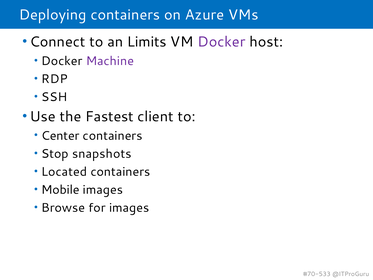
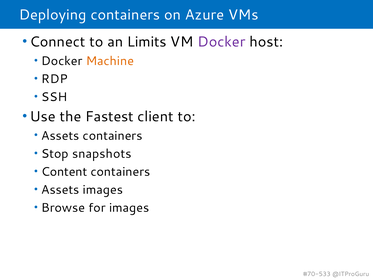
Machine colour: purple -> orange (110, 61)
Center: Center -> Assets (60, 136)
Located: Located -> Content (64, 172)
Mobile: Mobile -> Assets (60, 190)
